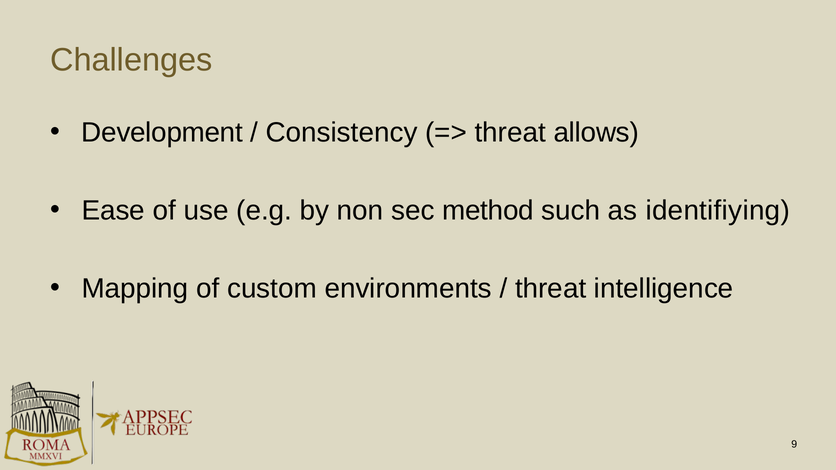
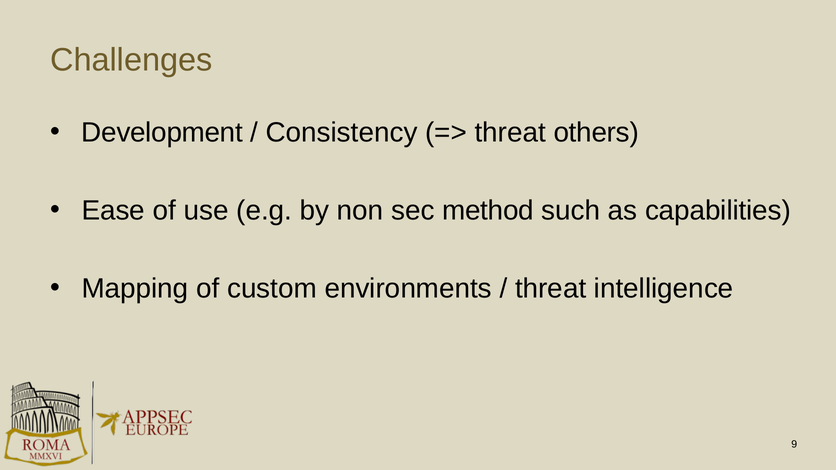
allows: allows -> others (596, 133)
identifiying: identifiying -> capabilities (718, 211)
